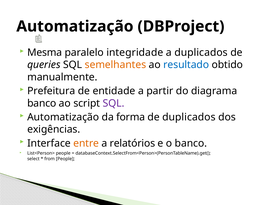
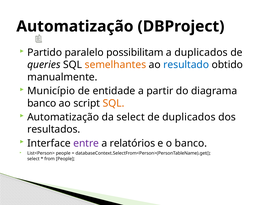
Mesma: Mesma -> Partido (45, 52)
integridade: integridade -> possibilitam (135, 52)
Prefeitura: Prefeitura -> Município (51, 91)
SQL colour: purple -> orange (114, 103)
da forma: forma -> select (131, 117)
exigências: exigências -> resultados (54, 129)
entre colour: orange -> purple (86, 143)
